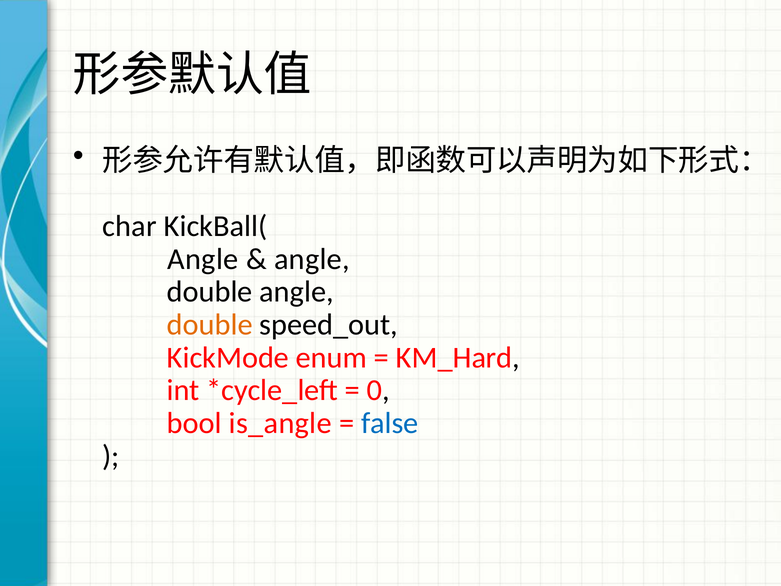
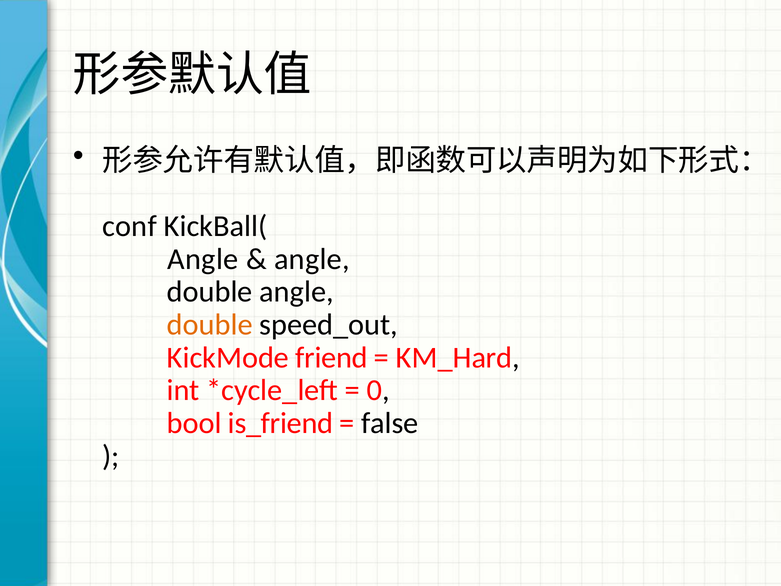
char: char -> conf (130, 226)
enum: enum -> friend (332, 357)
is_angle: is_angle -> is_friend (281, 423)
false colour: blue -> black (390, 423)
